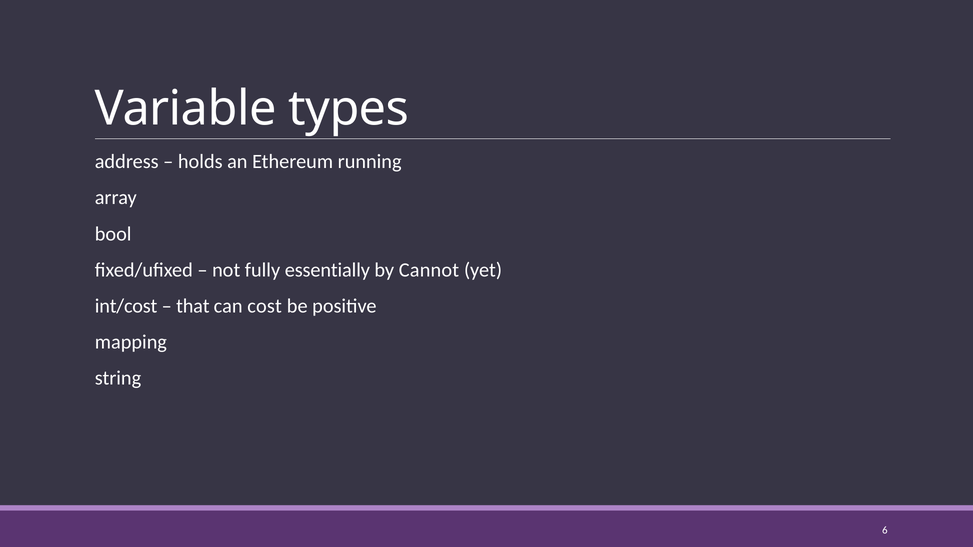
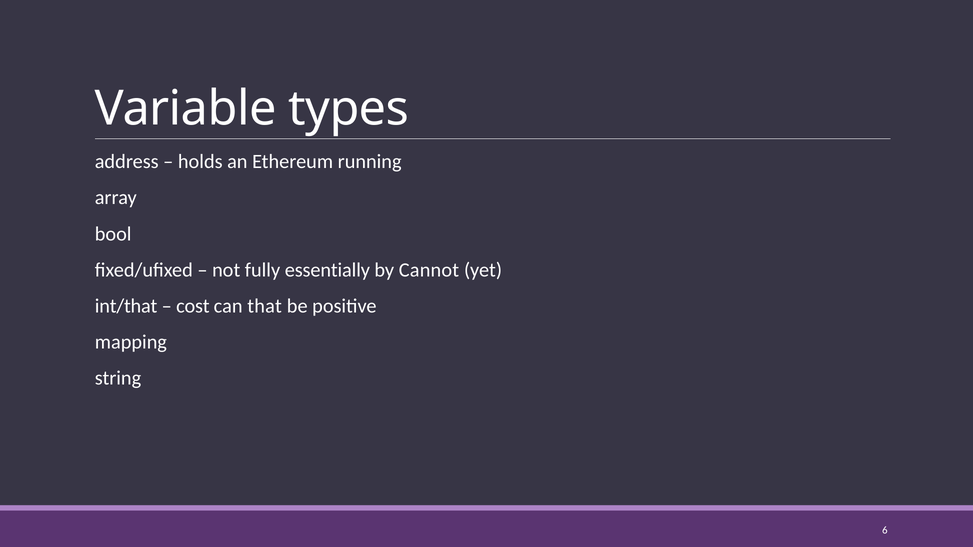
int/cost: int/cost -> int/that (126, 306)
that: that -> cost (193, 306)
cost: cost -> that (265, 306)
